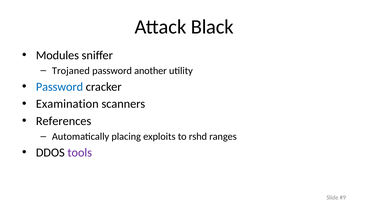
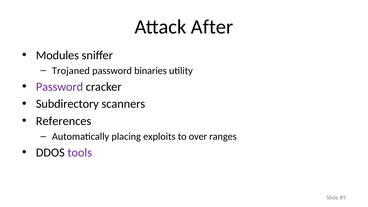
Black: Black -> After (212, 27)
another: another -> binaries (150, 71)
Password colour: blue -> purple (59, 87)
Examination: Examination -> Subdirectory (67, 104)
rshd: rshd -> over (198, 137)
